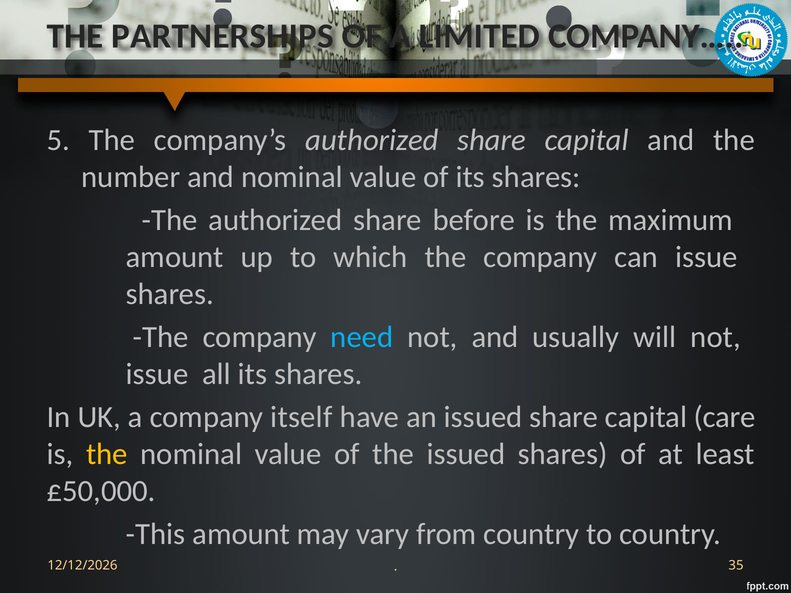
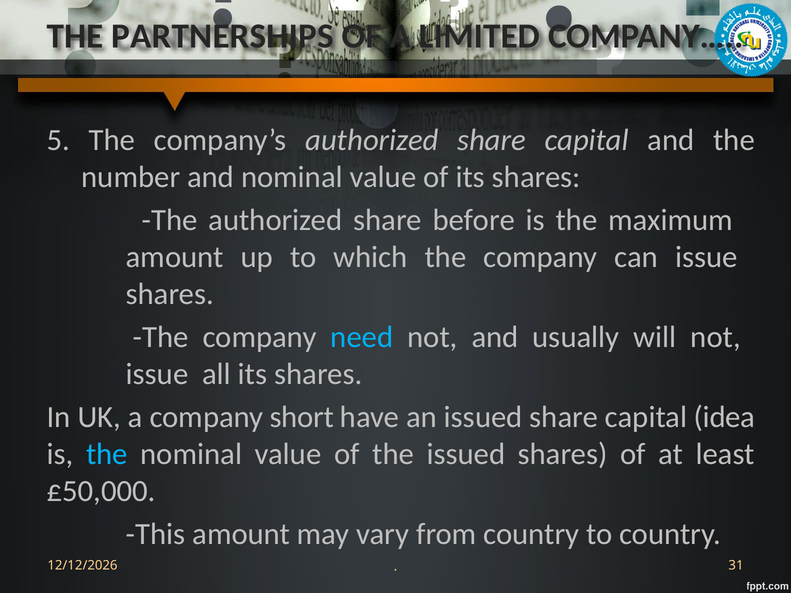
itself: itself -> short (302, 417)
care: care -> idea (725, 417)
the colour: yellow -> light blue (107, 454)
35: 35 -> 31 (736, 565)
